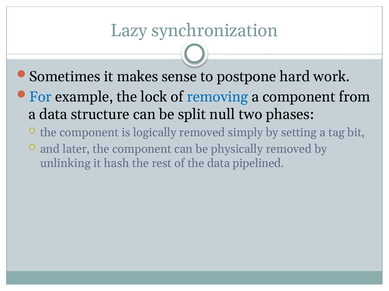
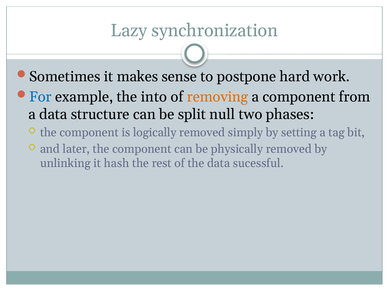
lock: lock -> into (154, 97)
removing colour: blue -> orange (218, 97)
pipelined: pipelined -> sucessful (258, 164)
